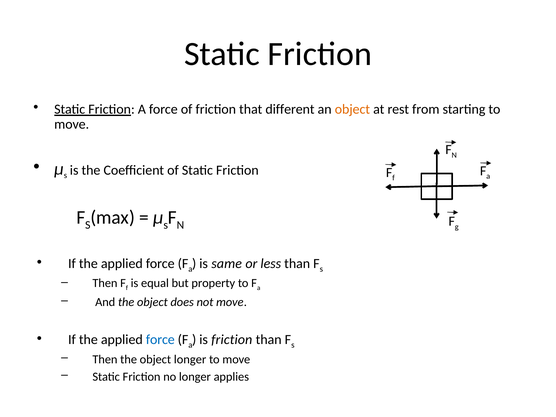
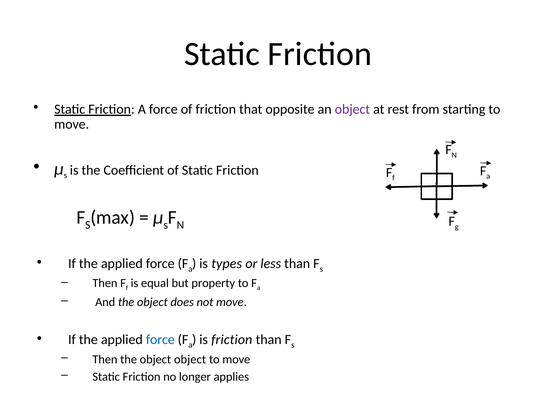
different: different -> opposite (290, 109)
object colour: orange -> purple (352, 109)
same: same -> types (227, 263)
object longer: longer -> object (190, 359)
